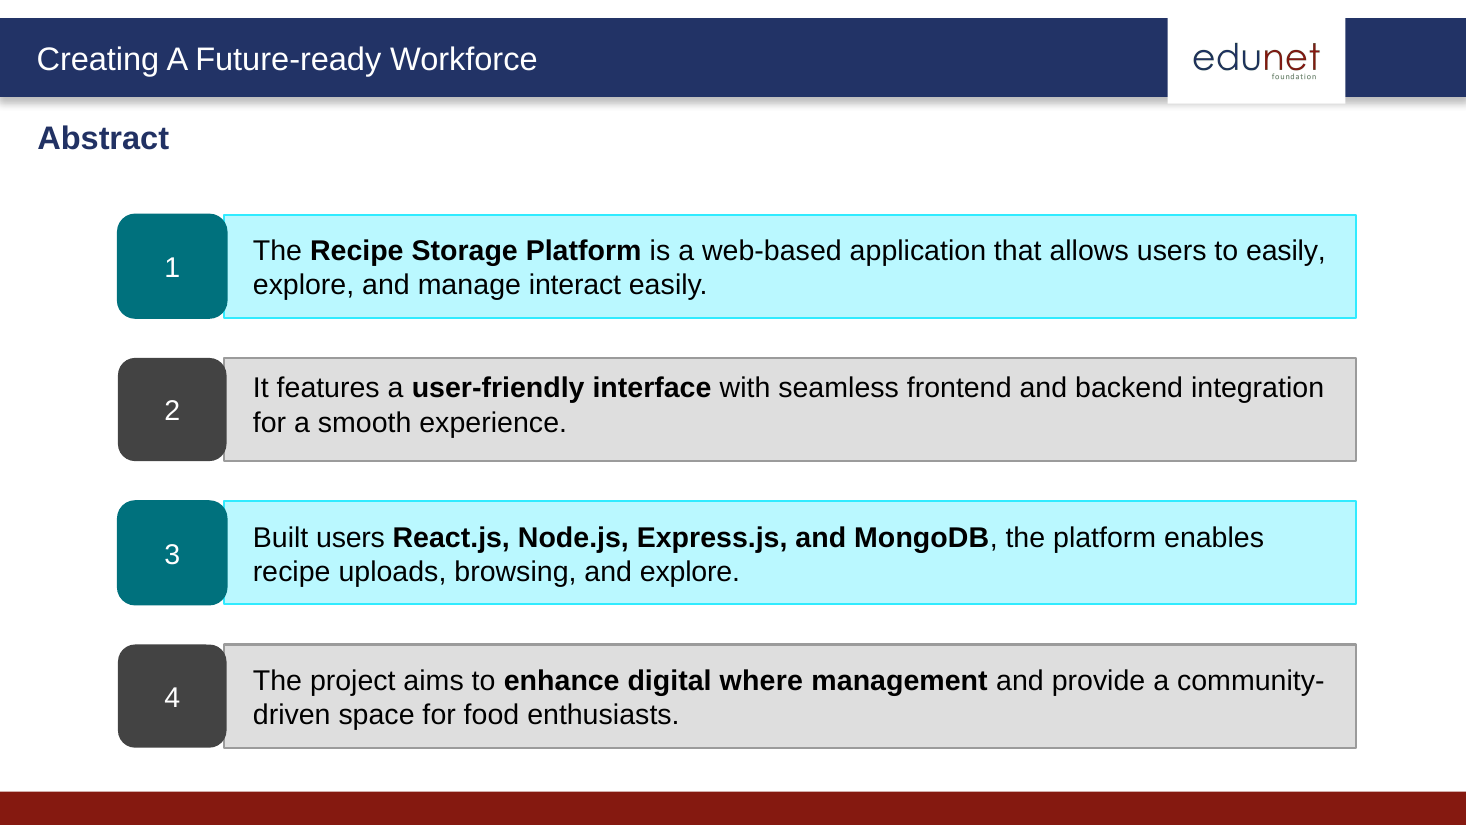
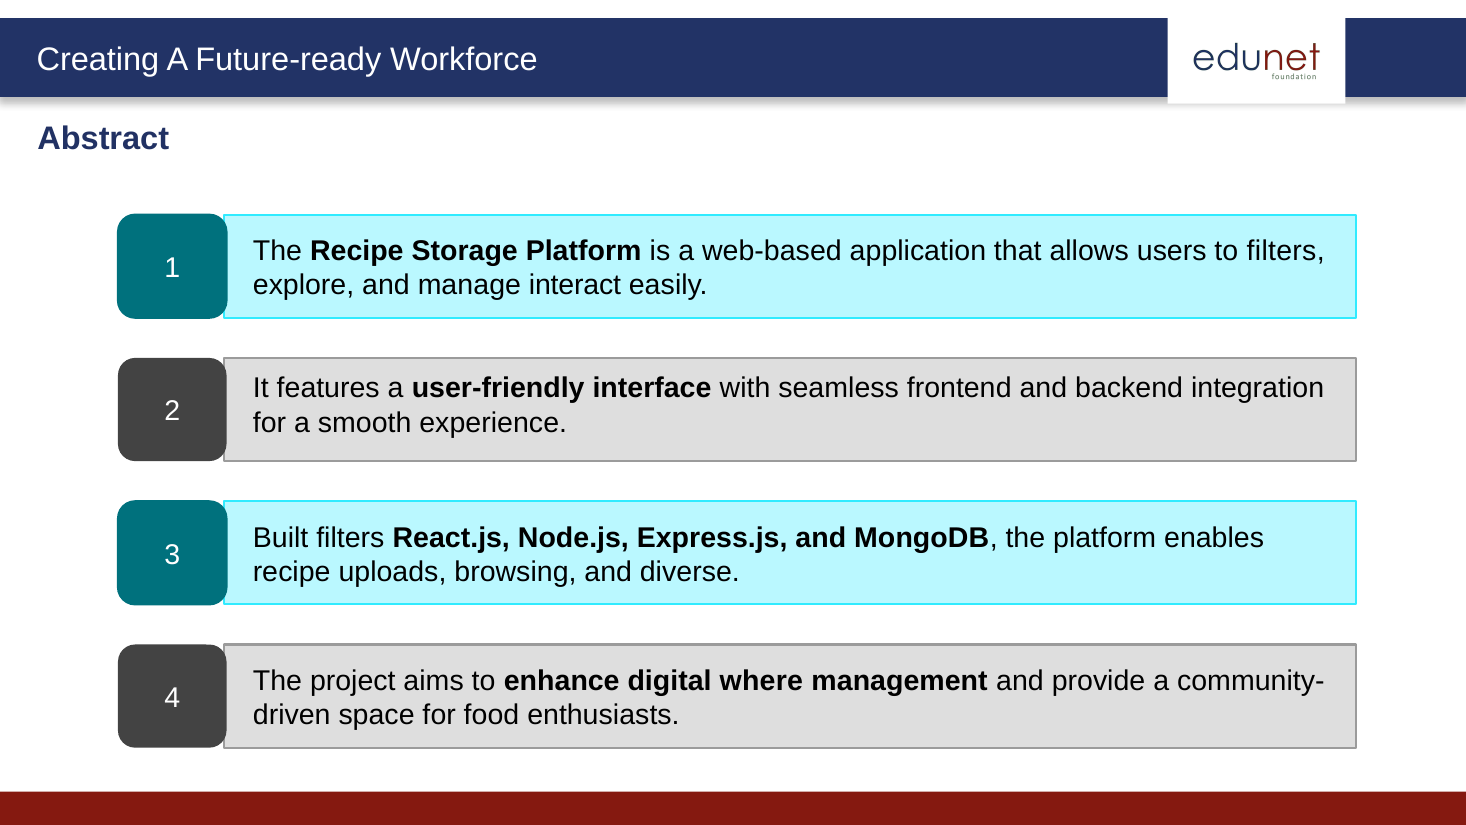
to easily: easily -> filters (1286, 251)
Built users: users -> filters (350, 537)
and explore: explore -> diverse (690, 572)
